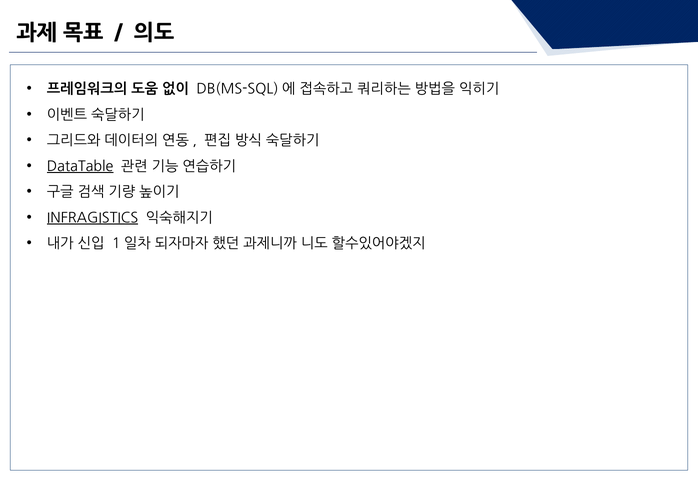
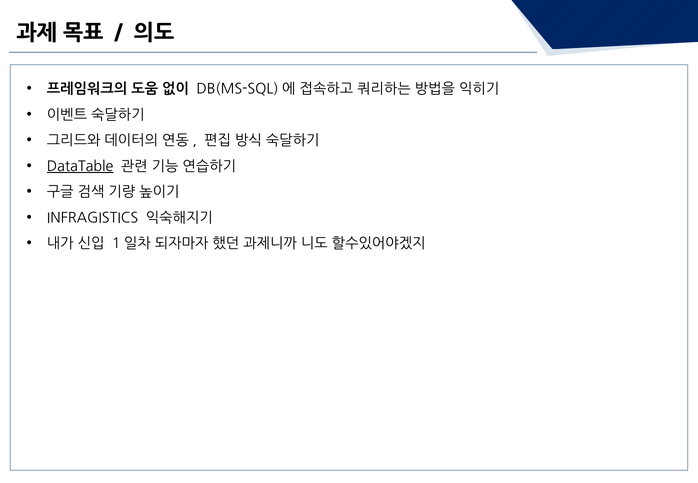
INFRAGISTICS underline: present -> none (93, 218)
